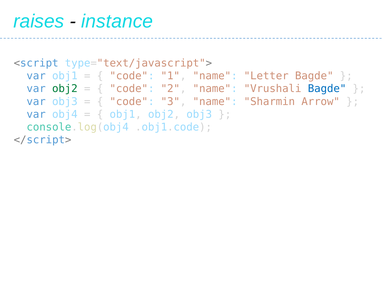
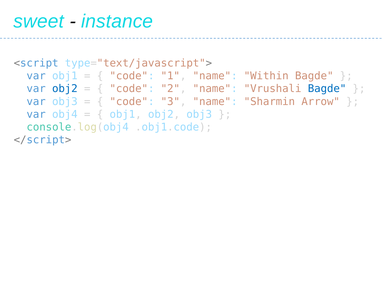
raises: raises -> sweet (39, 21)
Letter: Letter -> Within (266, 76)
obj2 colour: green -> blue (65, 89)
